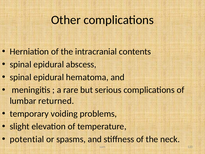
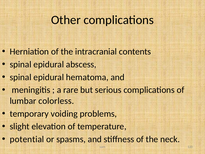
returned: returned -> colorless (56, 101)
